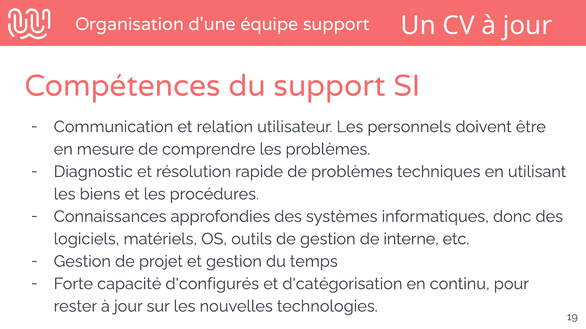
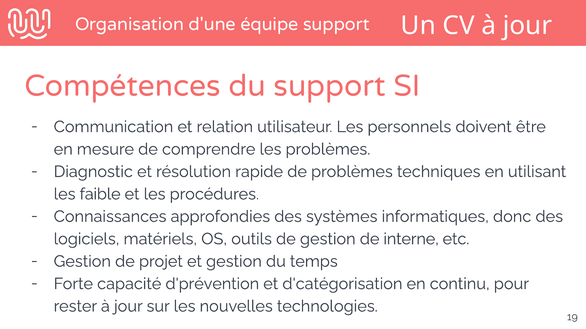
biens: biens -> faible (100, 194)
d'configurés: d'configurés -> d'prévention (212, 284)
